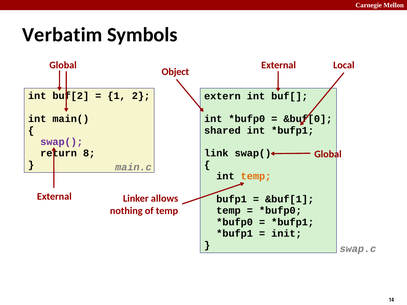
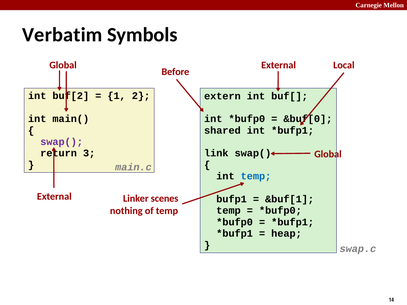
Object: Object -> Before (175, 72)
8: 8 -> 3 (89, 153)
temp colour: orange -> blue (256, 176)
allows: allows -> scenes (165, 199)
init: init -> heap (287, 234)
